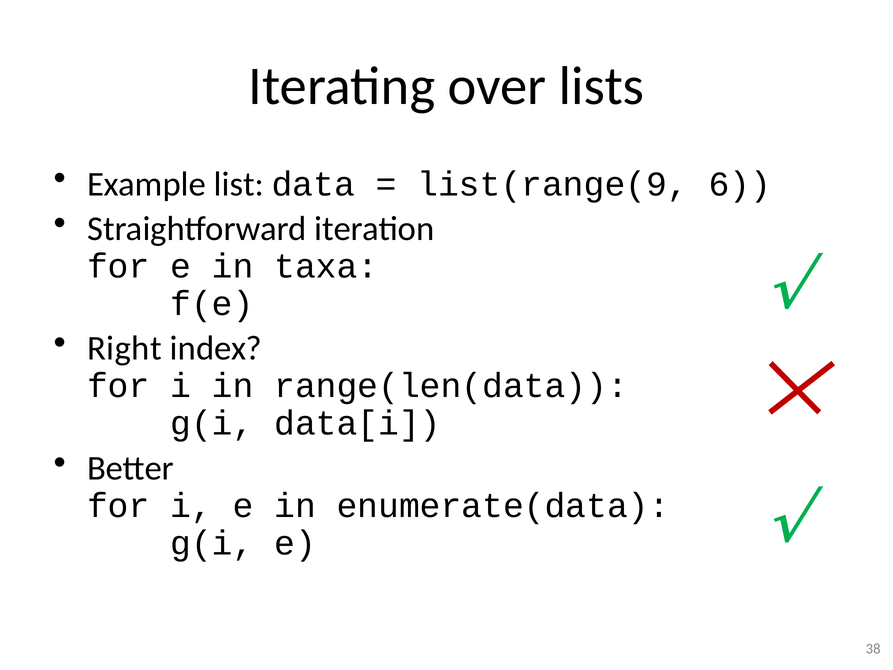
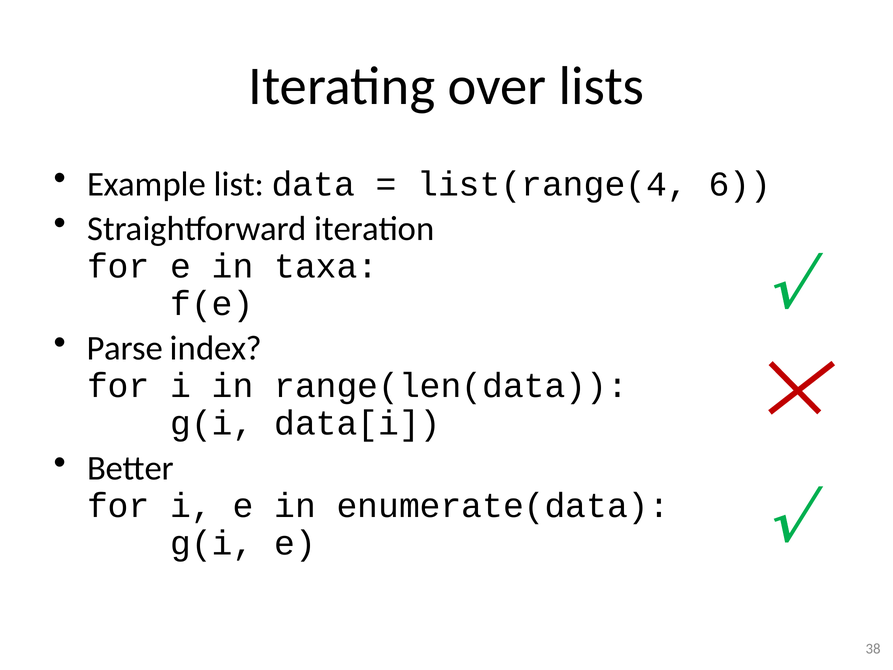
list(range(9: list(range(9 -> list(range(4 (553, 184)
Right: Right -> Parse (125, 348)
